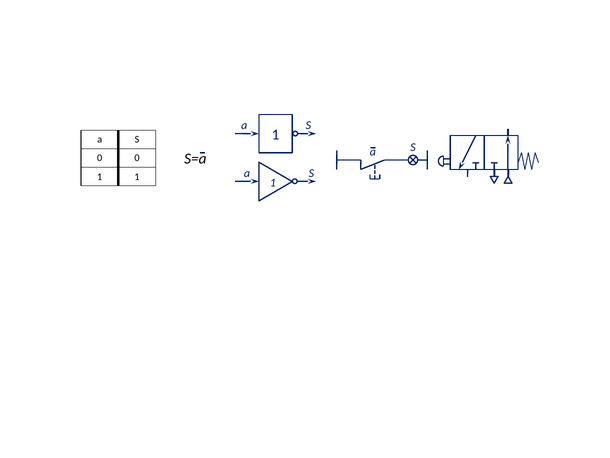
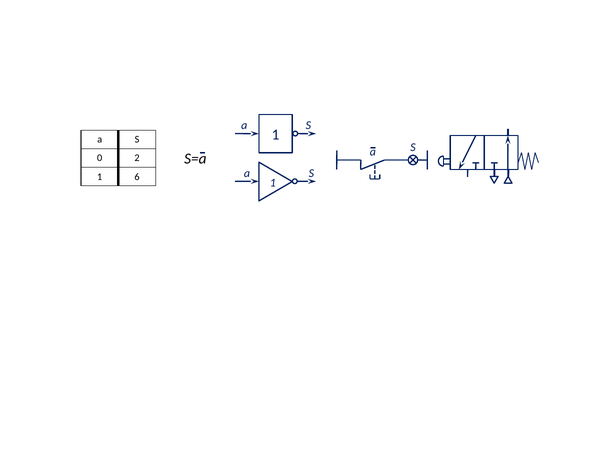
0 0: 0 -> 2 (137, 158)
1 1: 1 -> 6 (137, 176)
